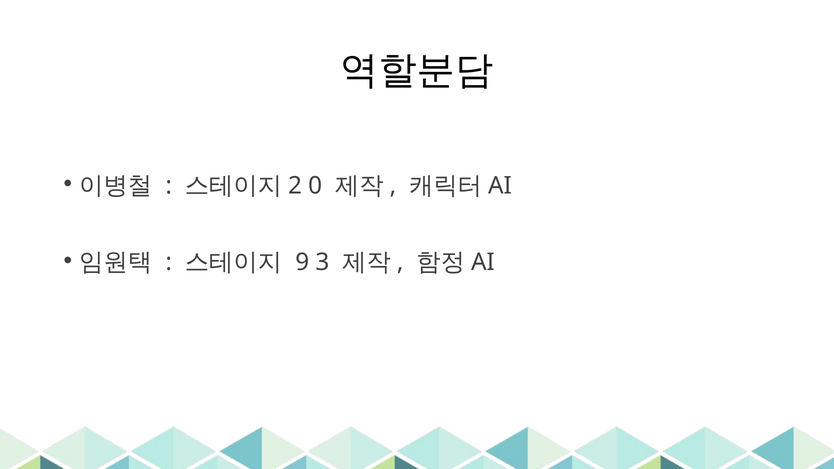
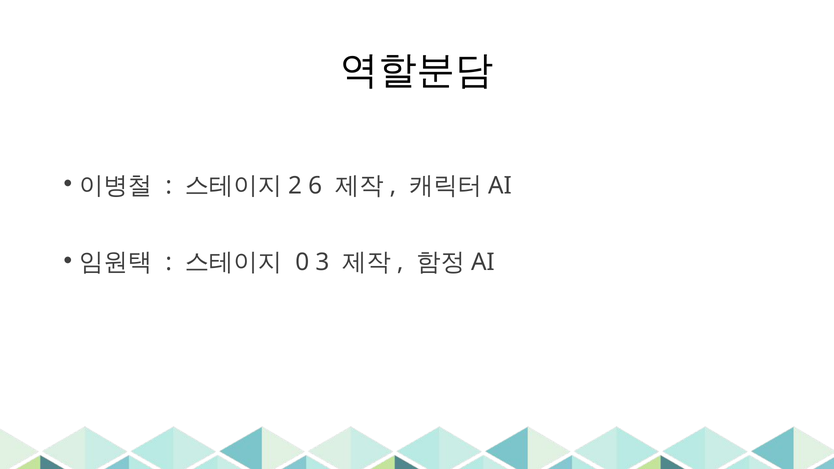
0: 0 -> 6 (315, 186)
9: 9 -> 0 (302, 263)
